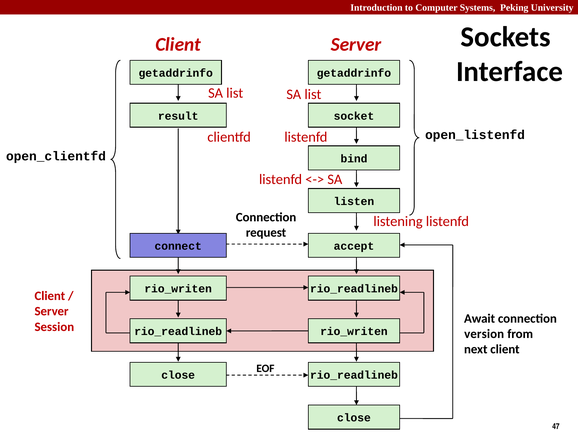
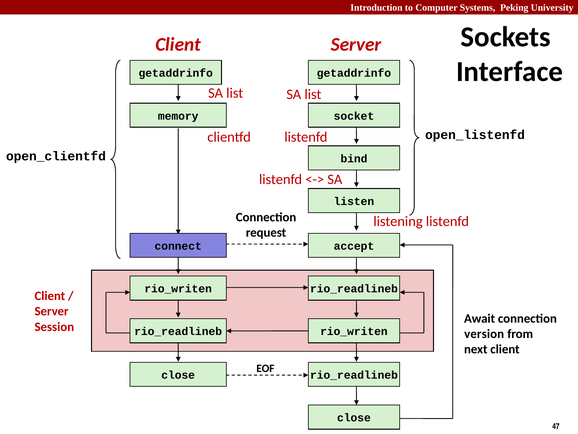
result: result -> memory (178, 116)
